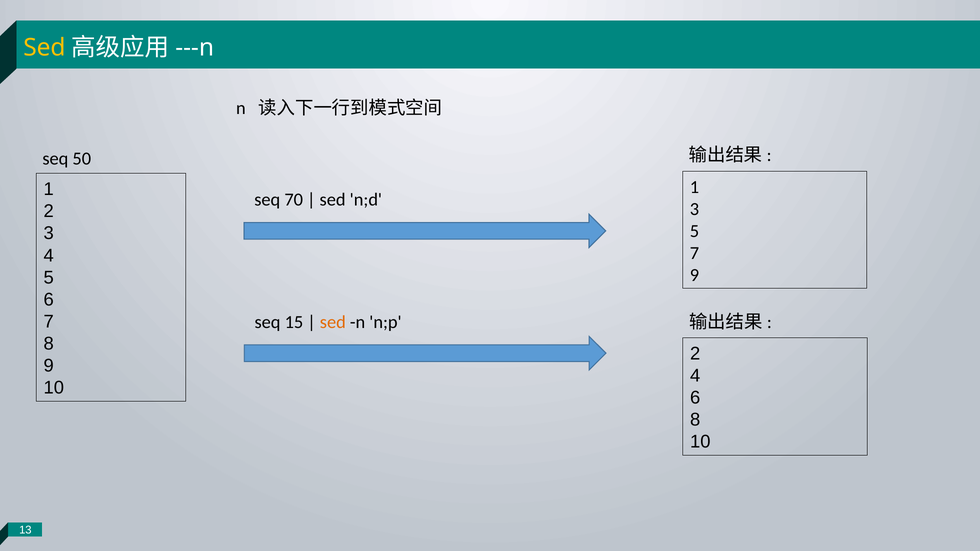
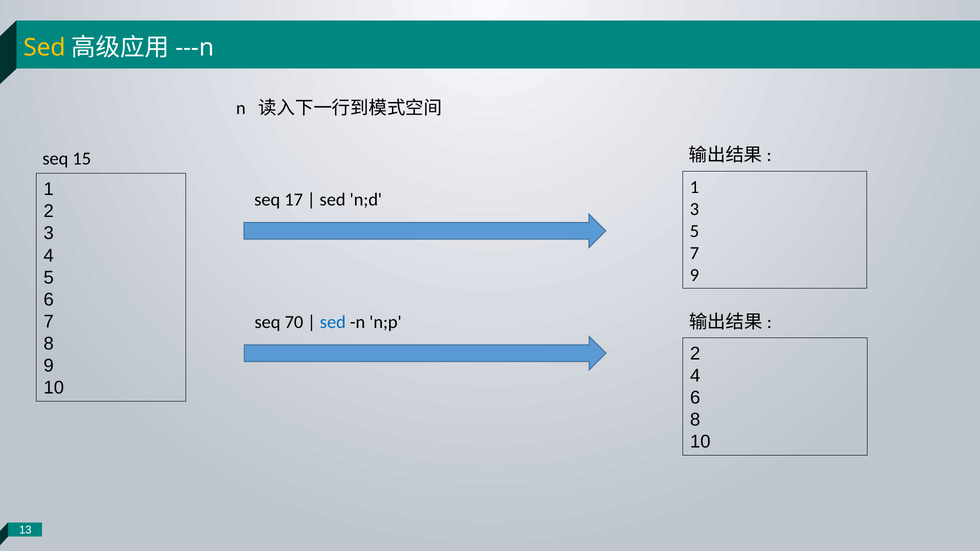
50: 50 -> 15 (82, 159)
70: 70 -> 17 (294, 200)
15: 15 -> 70 (294, 322)
sed colour: orange -> blue (333, 322)
